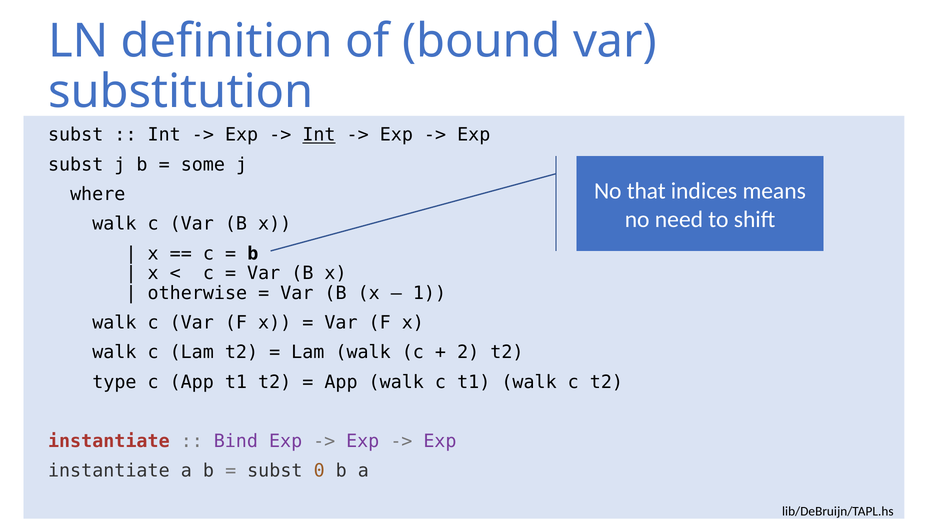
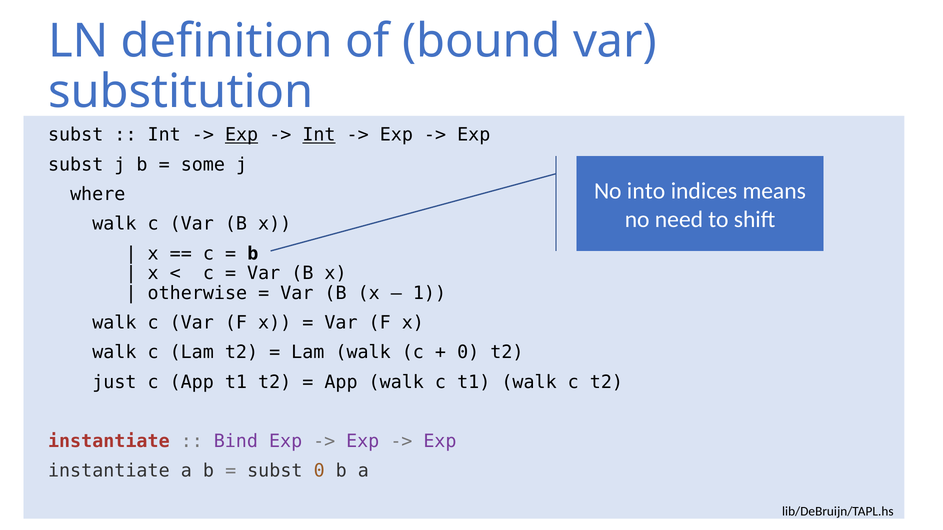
Exp underline: none -> present (242, 135)
that: that -> into (646, 191)
2: 2 -> 0 (468, 353)
type: type -> just (114, 382)
